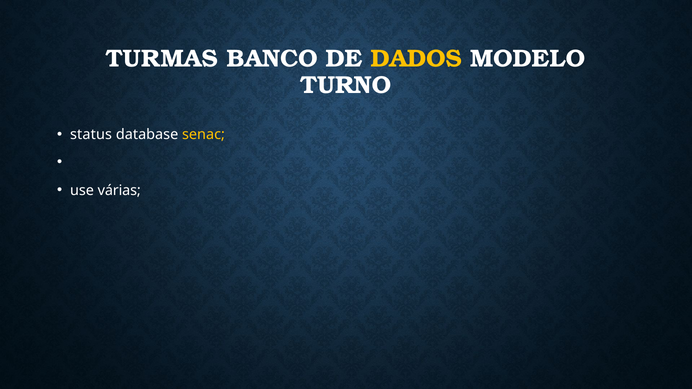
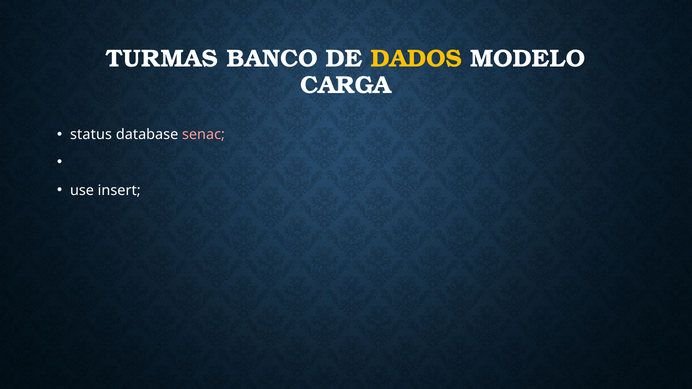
TURNO: TURNO -> CARGA (346, 85)
senac colour: yellow -> pink (203, 135)
várias: várias -> insert (119, 191)
